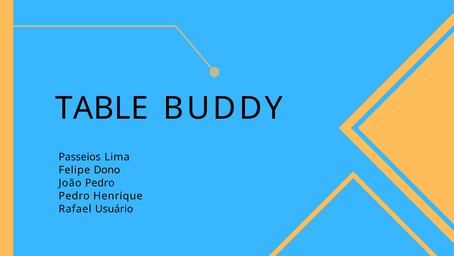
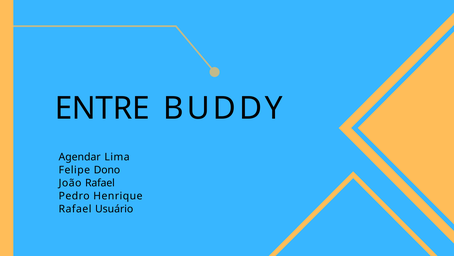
TABLE: TABLE -> ENTRE (102, 108)
Passeios: Passeios -> Agendar (80, 157)
João Pedro: Pedro -> Rafael (100, 183)
